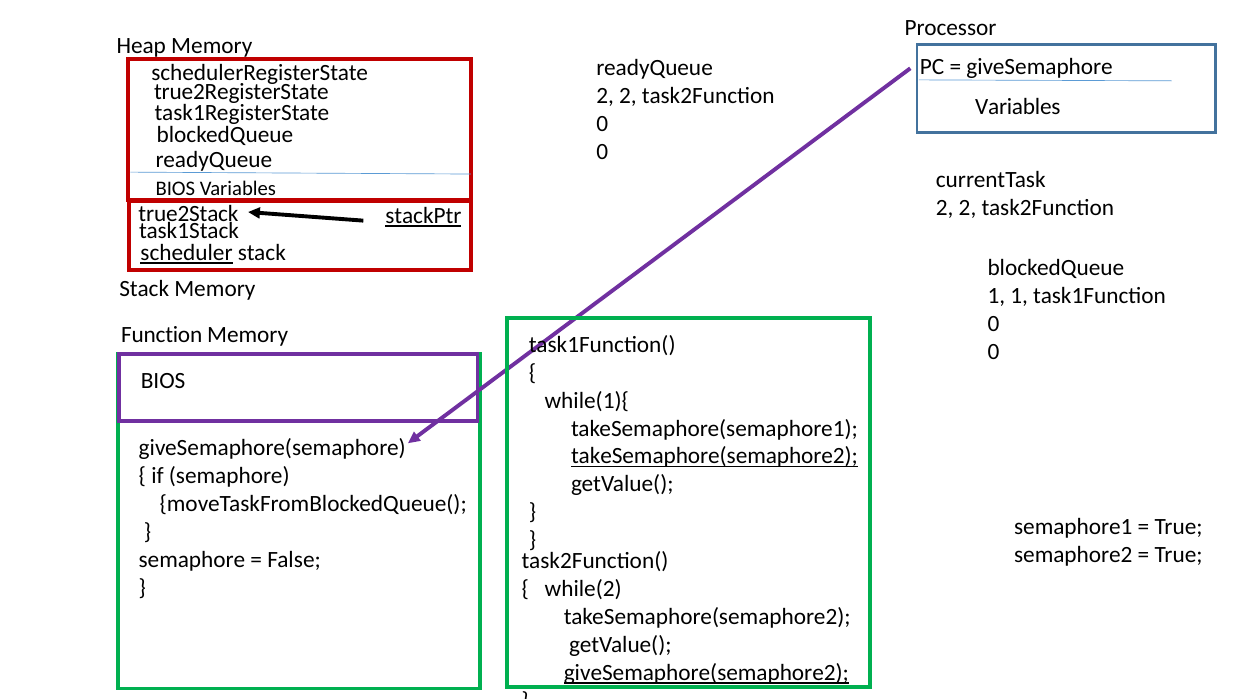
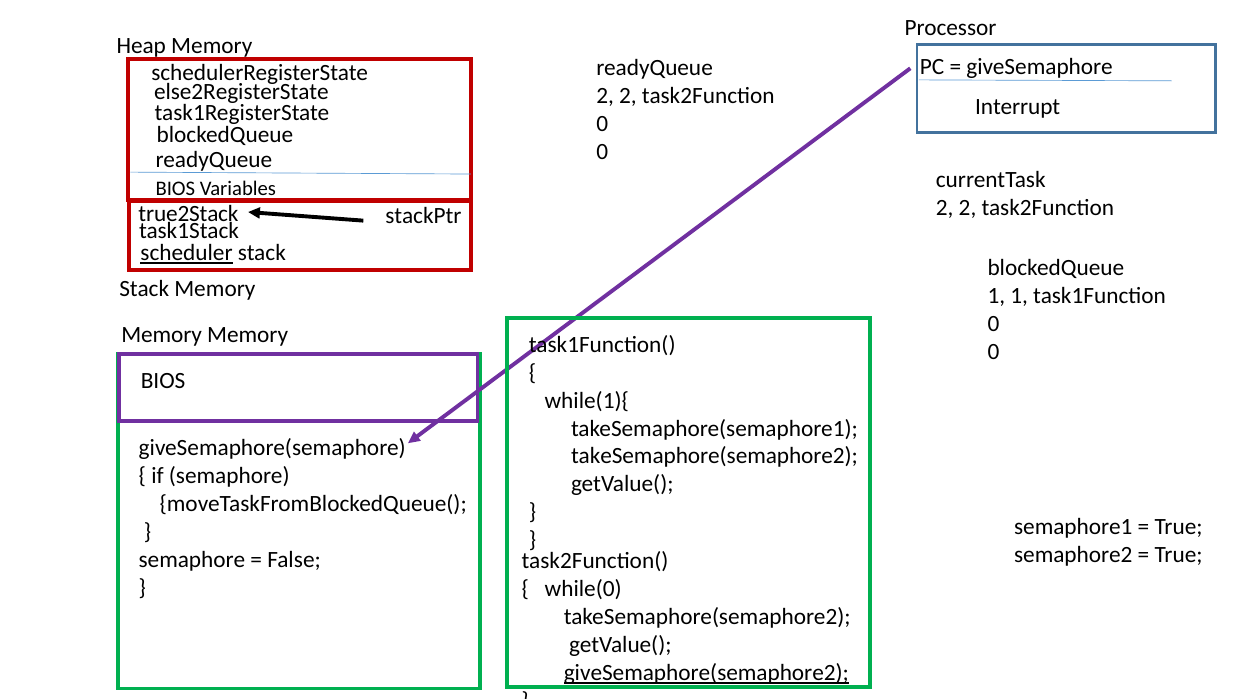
true2RegisterState: true2RegisterState -> else2RegisterState (241, 92)
Variables: Variables -> Interrupt (1018, 107)
stackPtr underline: present -> none (423, 216)
Function: Function -> Memory (162, 335)
takeSemaphore(semaphore2 underline: present -> none (714, 456)
while(2: while(2 -> while(0 (583, 589)
